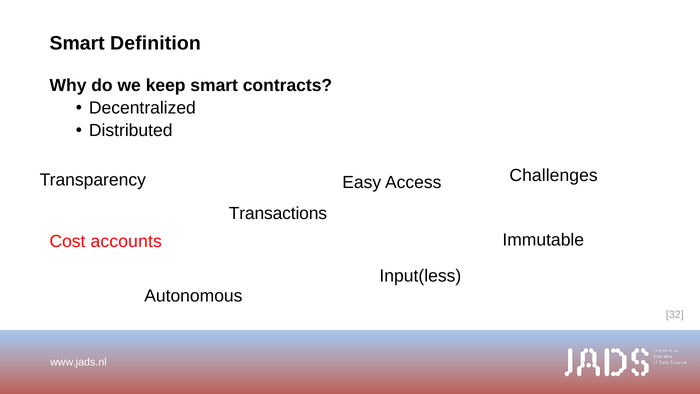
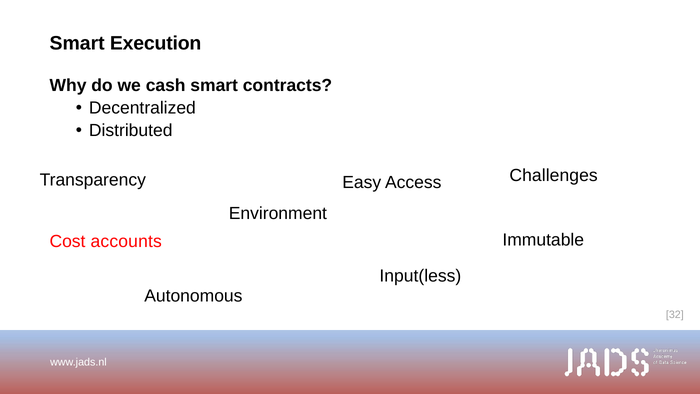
Definition: Definition -> Execution (156, 44)
keep: keep -> cash (166, 85)
Transactions: Transactions -> Environment (278, 213)
